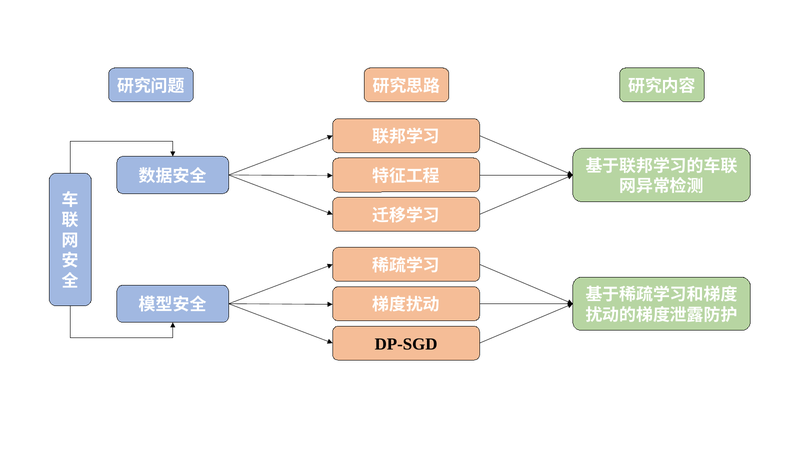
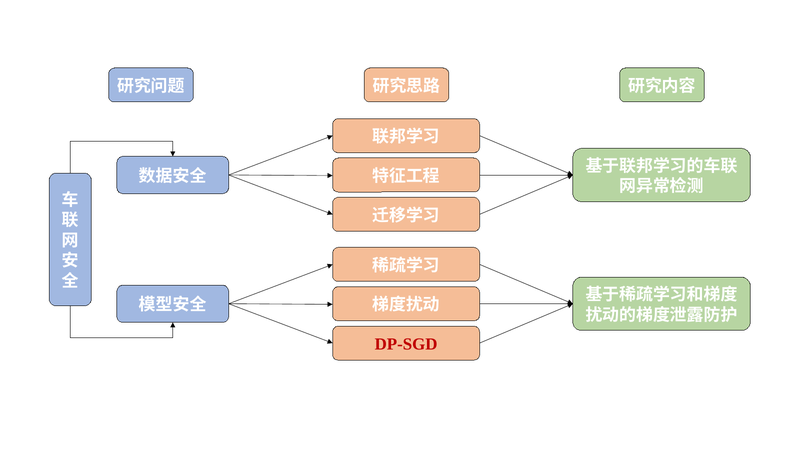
DP-SGD colour: black -> red (406, 344)
